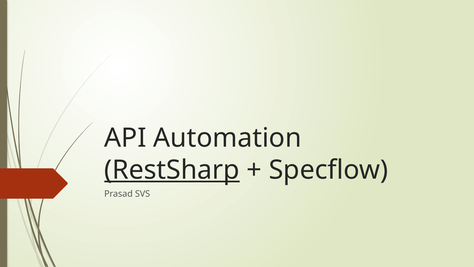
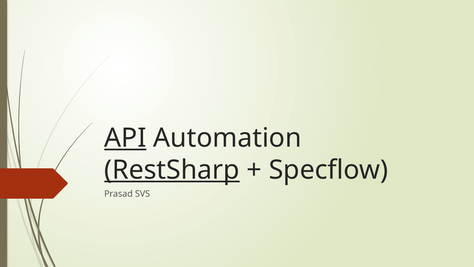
API underline: none -> present (125, 138)
